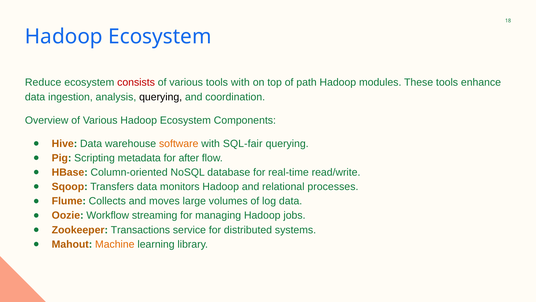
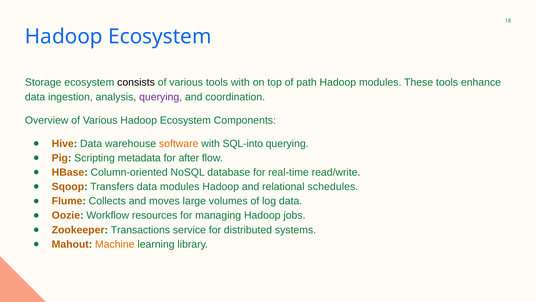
Reduce: Reduce -> Storage (43, 82)
consists colour: red -> black (136, 82)
querying colour: black -> purple (161, 97)
SQL-fair: SQL-fair -> SQL-into (243, 143)
data monitors: monitors -> modules (180, 186)
processes: processes -> schedules (333, 186)
streaming: streaming -> resources (155, 215)
